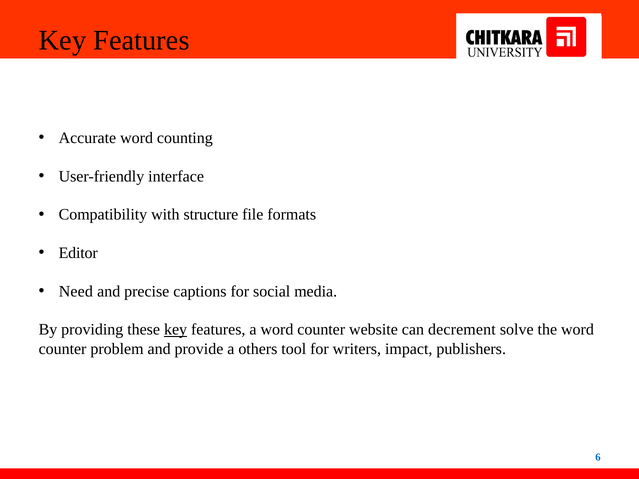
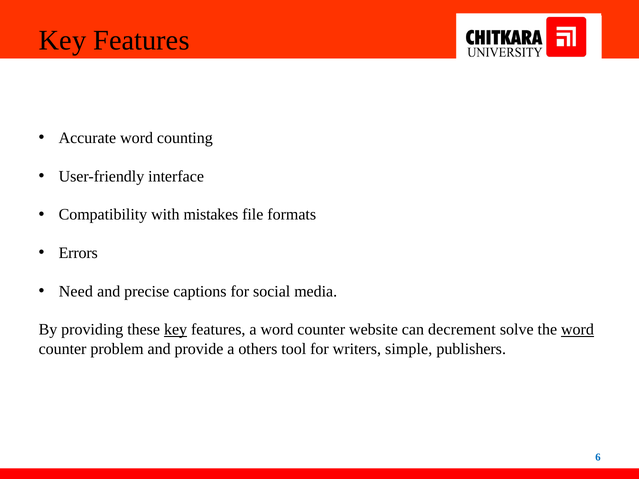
structure: structure -> mistakes (211, 215)
Editor: Editor -> Errors (78, 253)
word underline: none -> present (577, 330)
impact: impact -> simple (409, 349)
